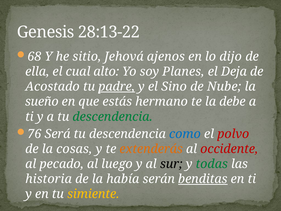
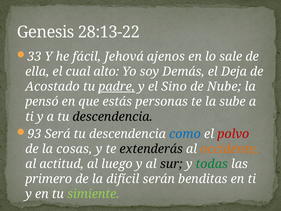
68: 68 -> 33 (34, 57)
sitio: sitio -> fácil (87, 57)
dijo: dijo -> sale (231, 57)
Planes: Planes -> Demás (183, 72)
sueño: sueño -> pensó (42, 102)
hermano: hermano -> personas (162, 102)
debe: debe -> sube (233, 102)
descendencia colour: green -> black (113, 117)
76: 76 -> 93 (34, 134)
extenderás colour: orange -> black (151, 149)
occidente colour: red -> orange (229, 149)
pecado: pecado -> actitud (62, 164)
historia: historia -> primero (49, 179)
había: había -> difícil (123, 179)
benditas underline: present -> none (203, 179)
simiente colour: yellow -> light green (93, 194)
